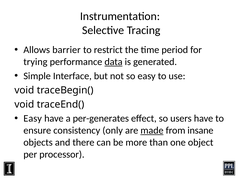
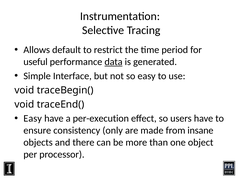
barrier: barrier -> default (67, 50)
trying: trying -> useful (36, 62)
per-generates: per-generates -> per-execution (101, 118)
made underline: present -> none (152, 130)
